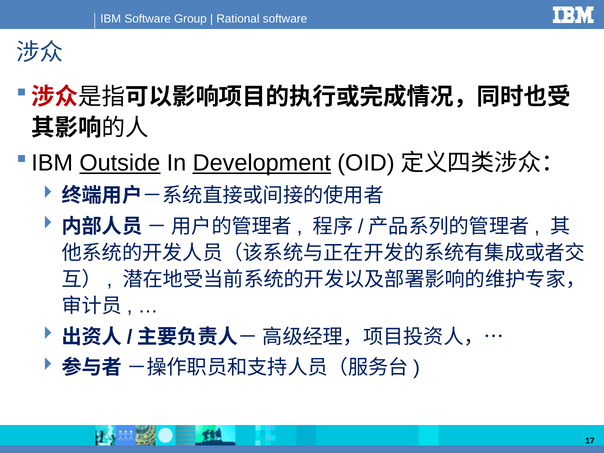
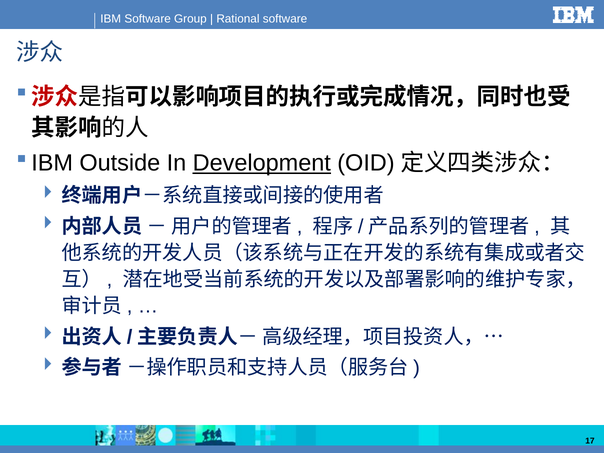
Outside underline: present -> none (120, 163)
